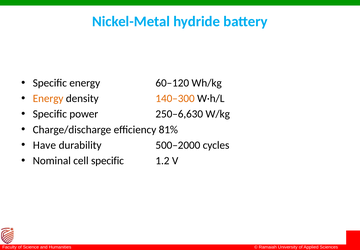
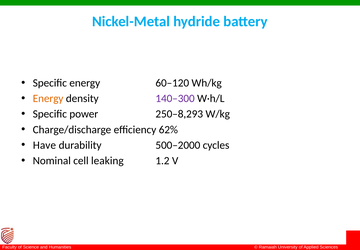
140–300 colour: orange -> purple (175, 98)
250–6,630: 250–6,630 -> 250–8,293 (179, 114)
81%: 81% -> 62% (168, 129)
cell specific: specific -> leaking (107, 160)
